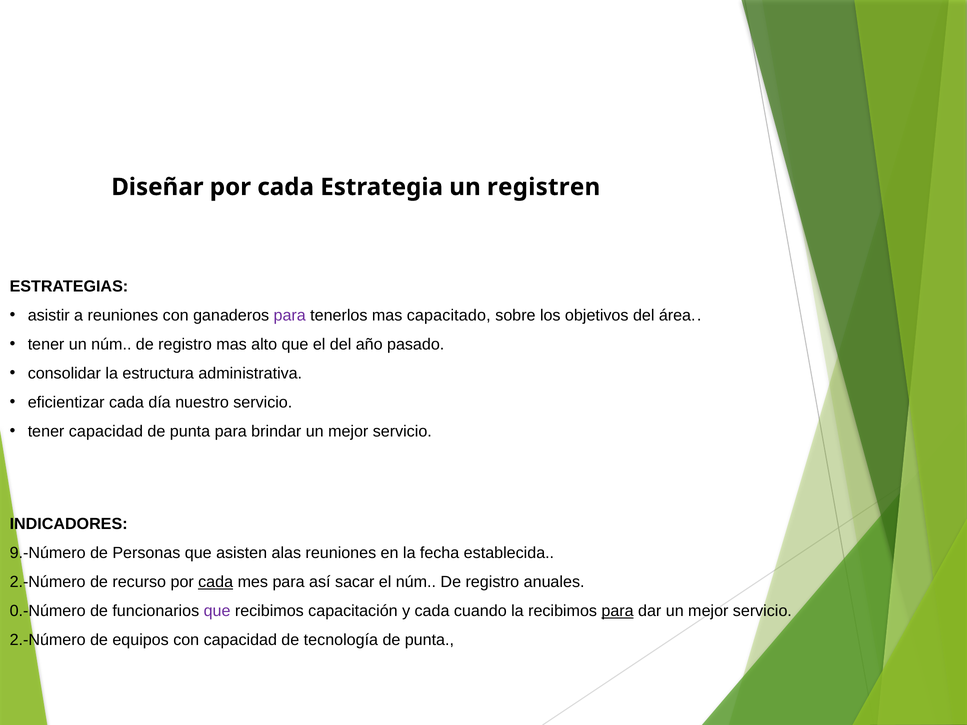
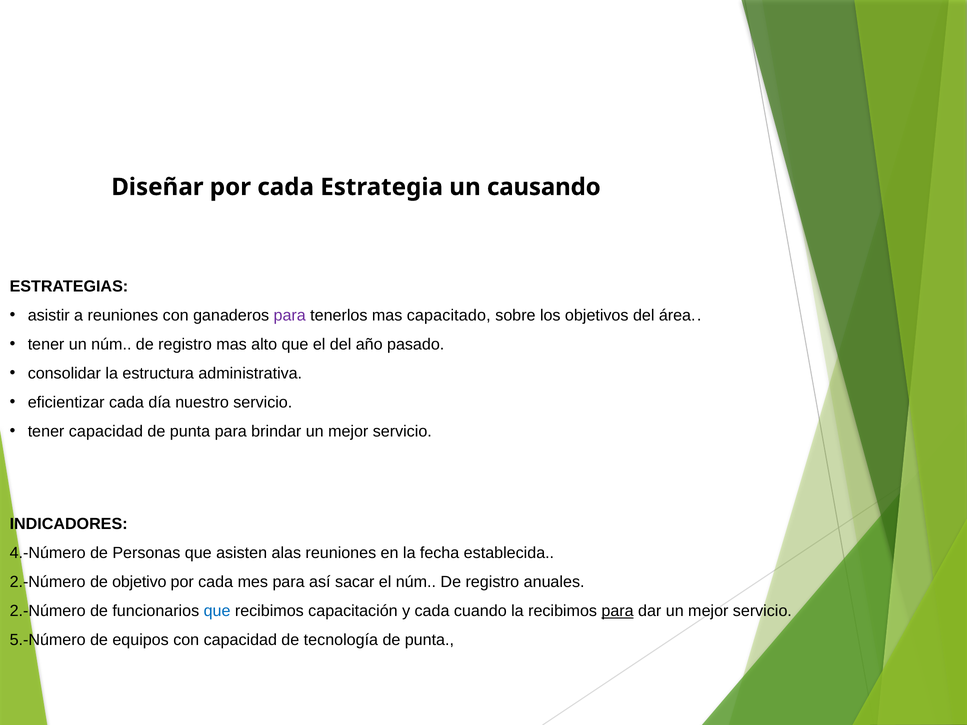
registren: registren -> causando (544, 187)
9.-Número: 9.-Número -> 4.-Número (48, 553)
recurso: recurso -> objetivo (139, 582)
cada underline: present -> none (216, 582)
0.-Número: 0.-Número -> 2.-Número (48, 611)
que colour: purple -> blue (217, 611)
2.-Número: 2.-Número -> 5.-Número (48, 640)
